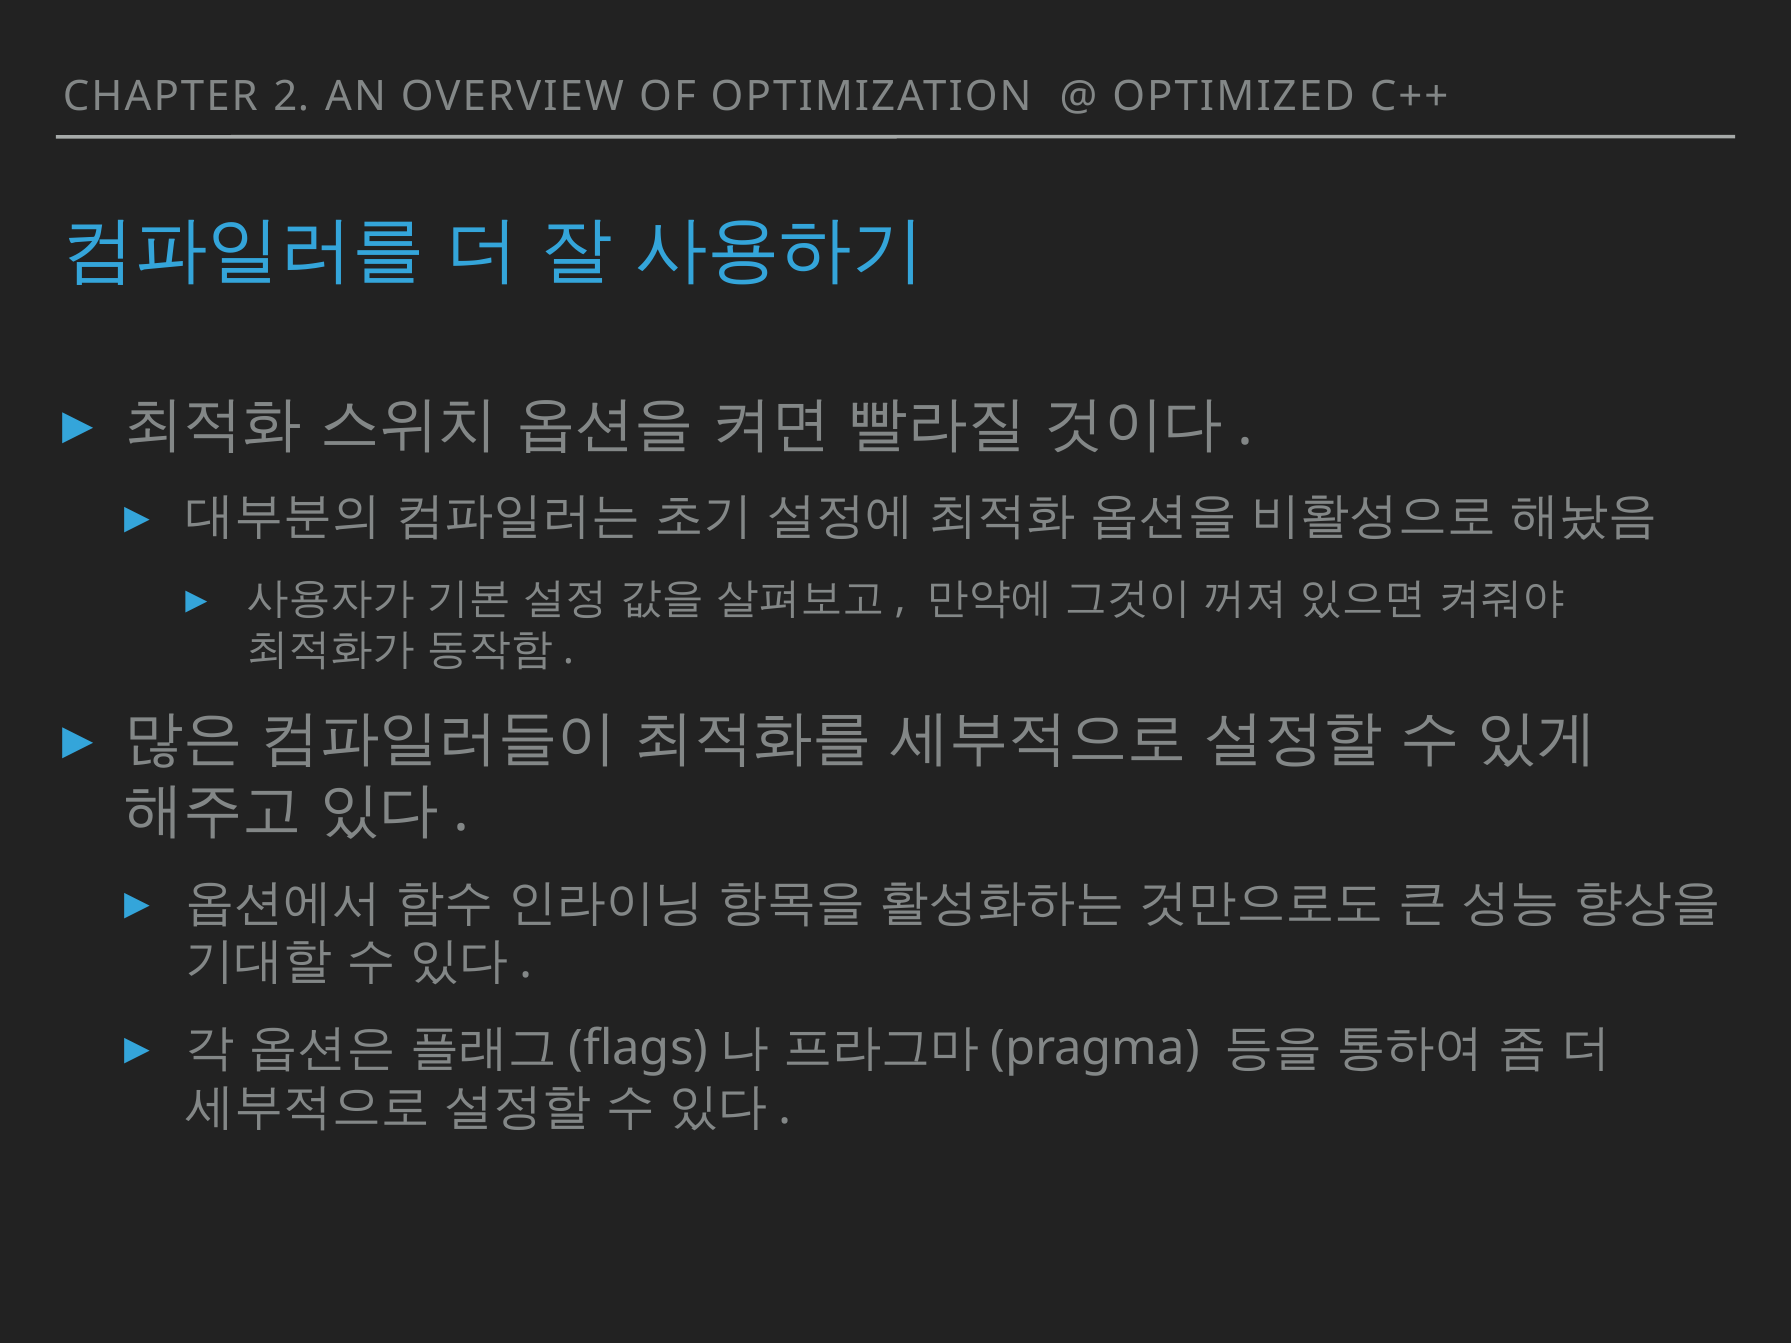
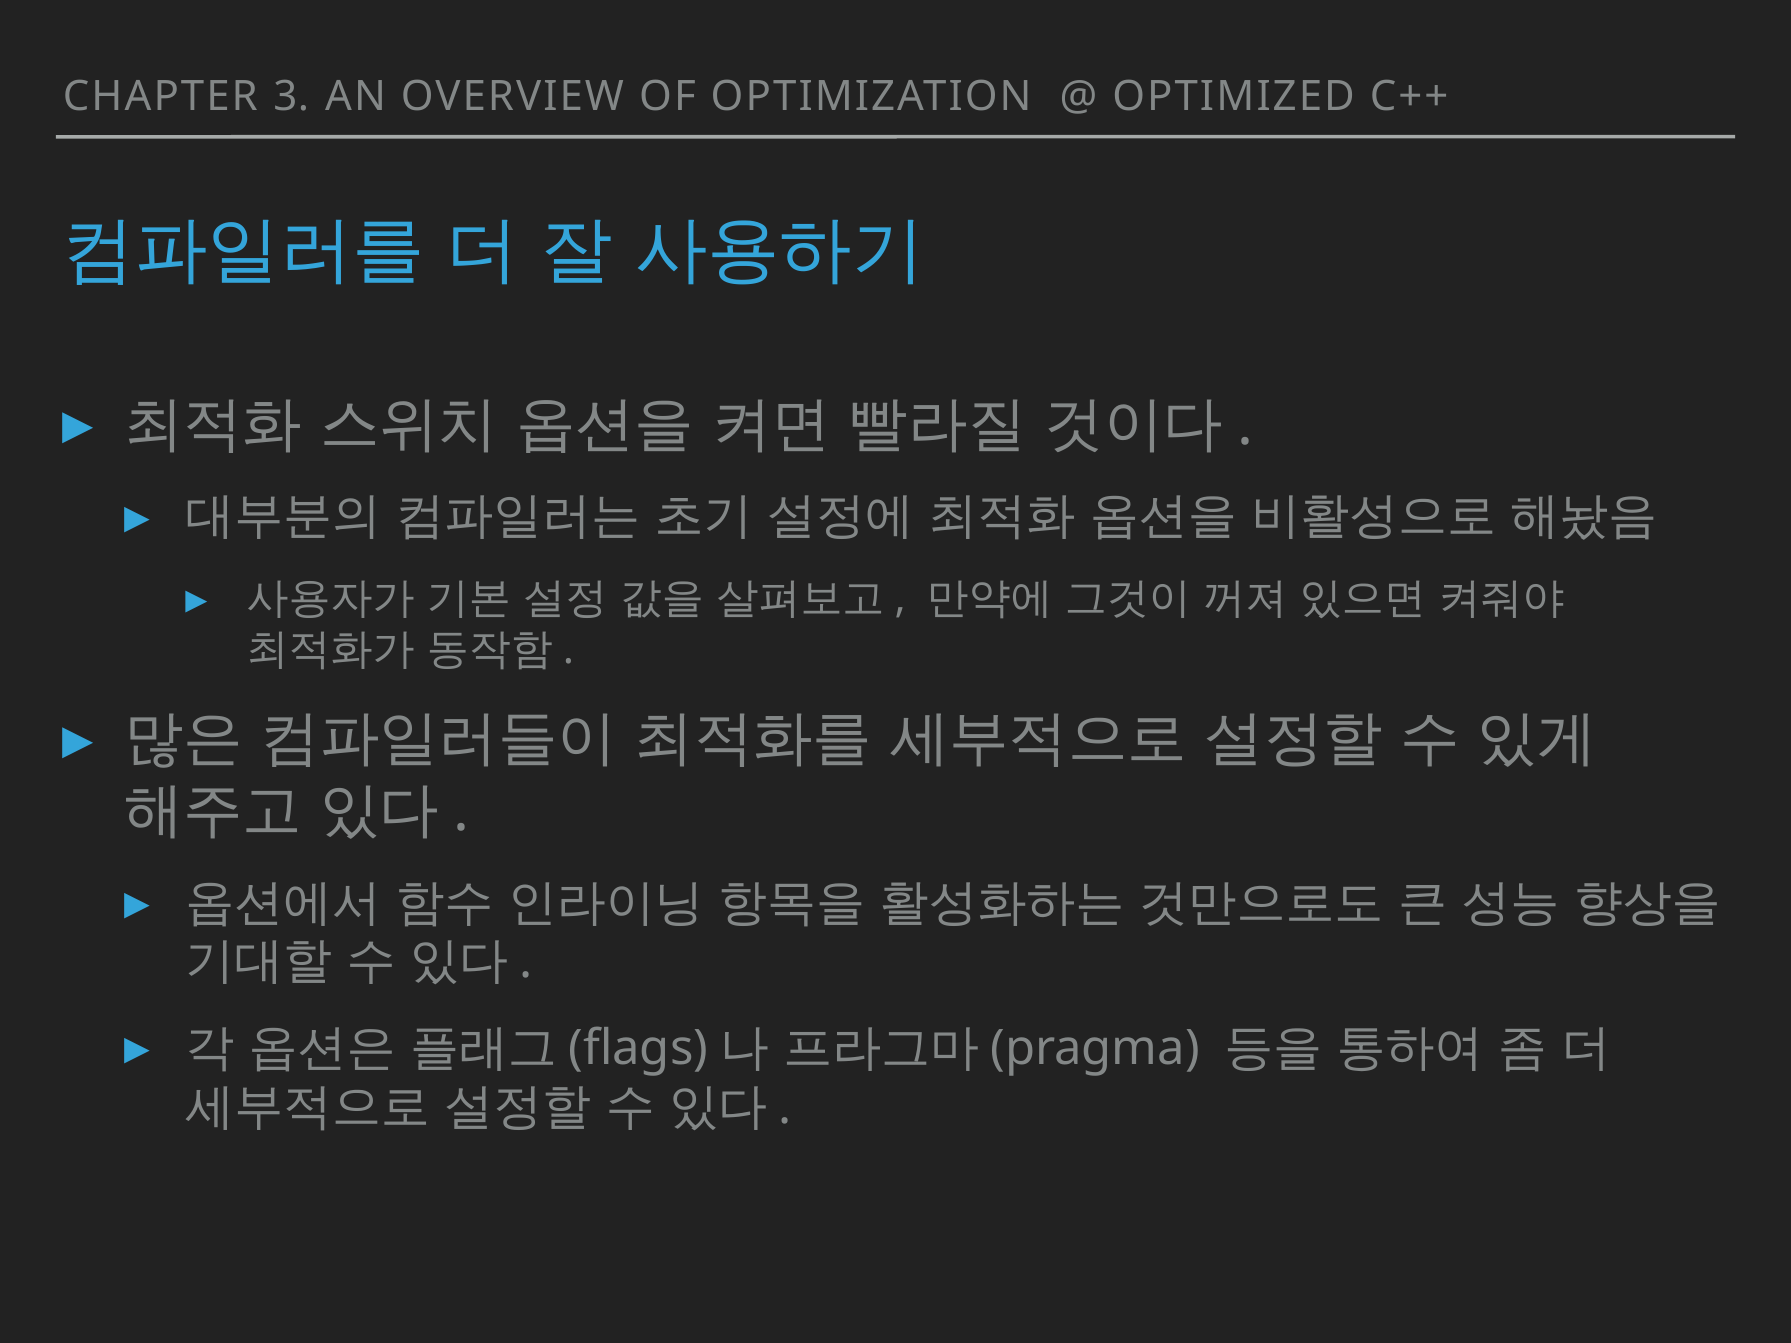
2: 2 -> 3 (291, 97)
